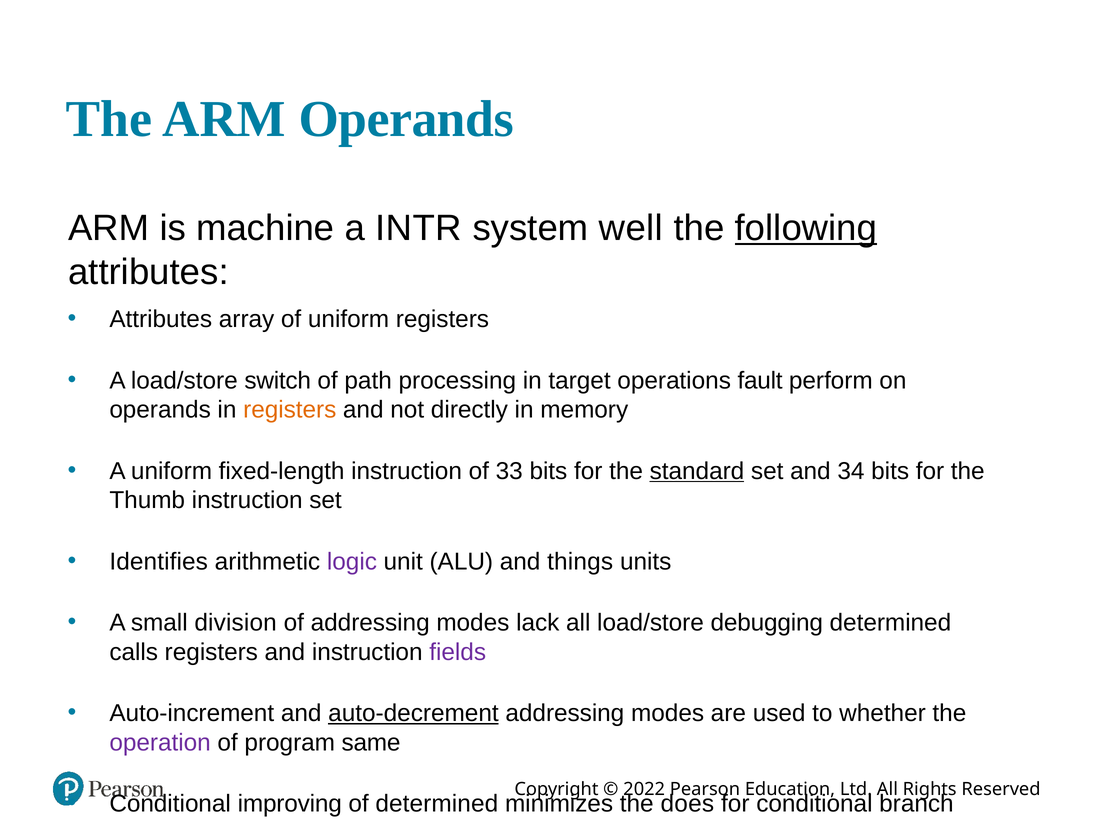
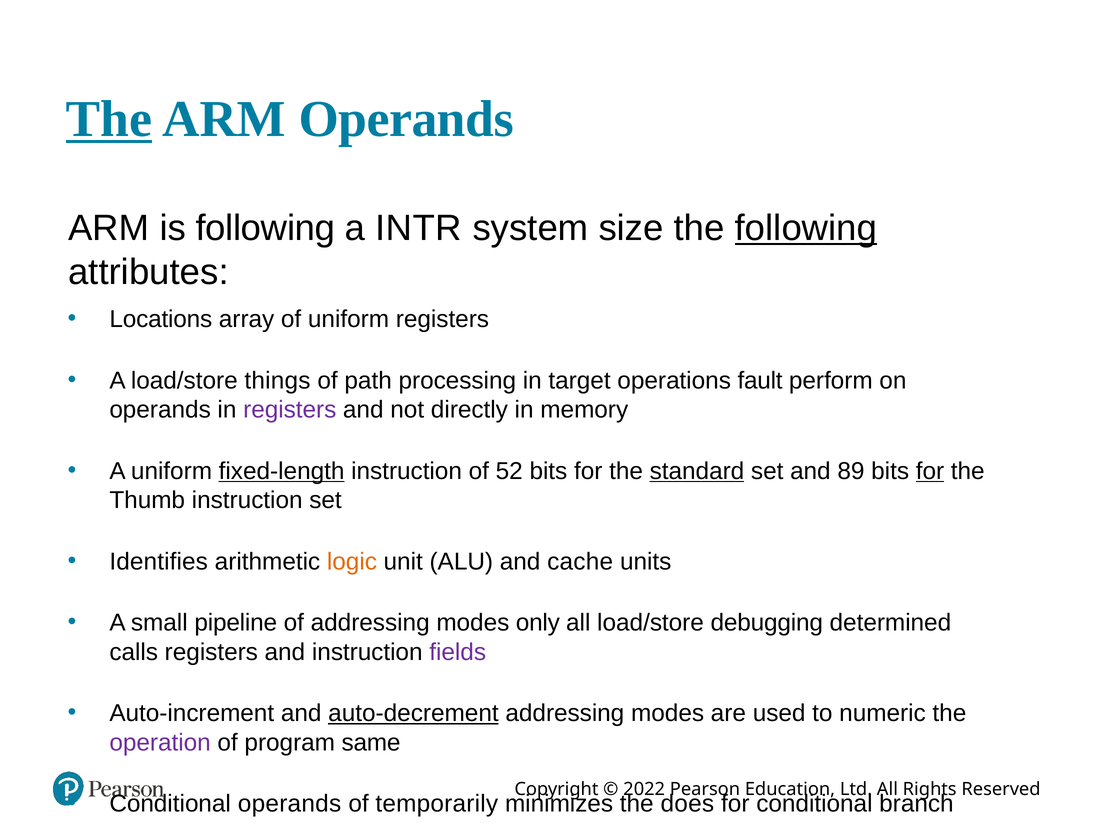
The underline: none -> present (109, 119)
is machine: machine -> following (265, 228)
well: well -> size (631, 228)
Attributes: Attributes -> Locations (161, 319)
switch: switch -> things (277, 381)
registers colour: orange -> purple (290, 410)
fixed-length underline: none -> present (282, 471)
33: 33 -> 52 (509, 471)
34: 34 -> 89 (851, 471)
for underline: none -> present (930, 471)
logic colour: purple -> orange (352, 562)
things: things -> cache (580, 562)
small division: division -> pipeline (236, 623)
lack: lack -> only (538, 623)
whether: whether -> numeric (883, 714)
Conditional improving: improving -> operands (290, 804)
of determined: determined -> temporarily (437, 804)
